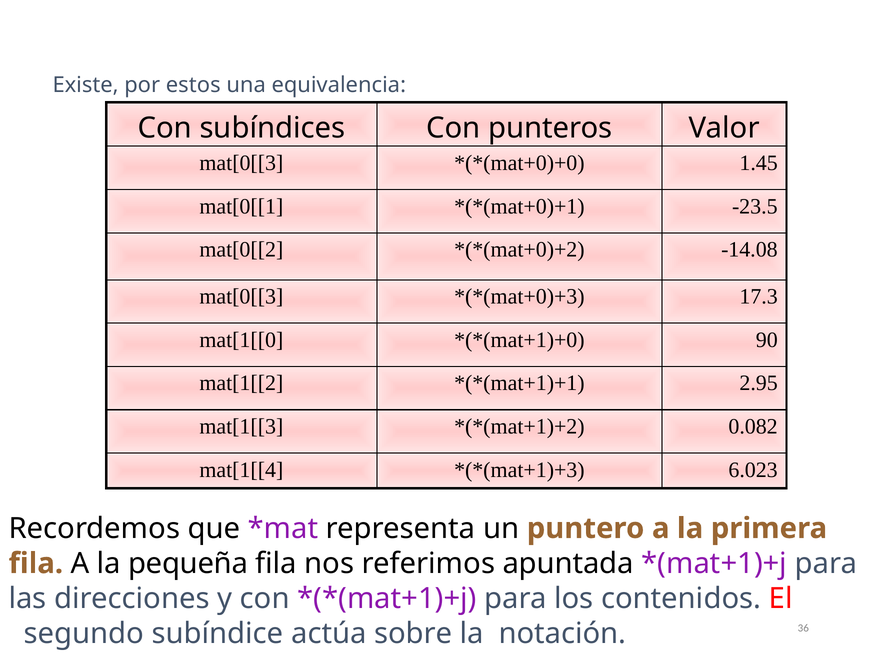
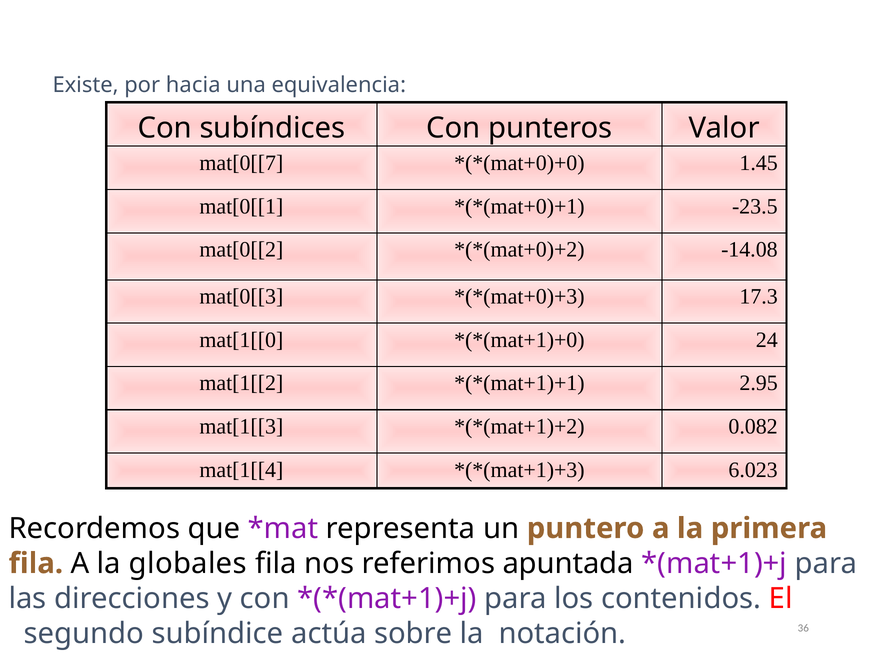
estos: estos -> hacia (193, 85)
mat[0[[3: mat[0[[3 -> mat[0[[7 (241, 163)
90: 90 -> 24 (767, 340)
pequeña: pequeña -> globales (188, 564)
